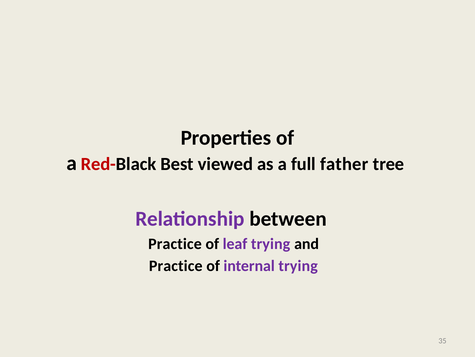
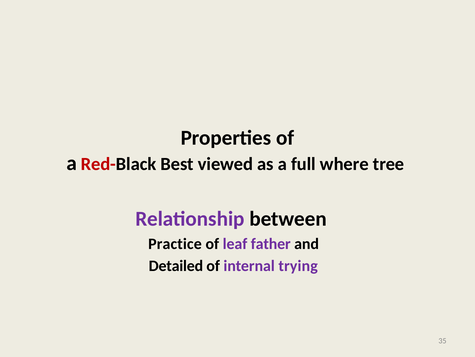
father: father -> where (344, 164)
leaf trying: trying -> father (271, 243)
Practice: Practice -> Detailed (176, 266)
